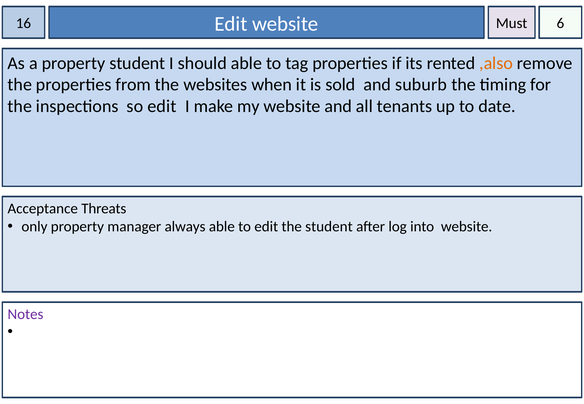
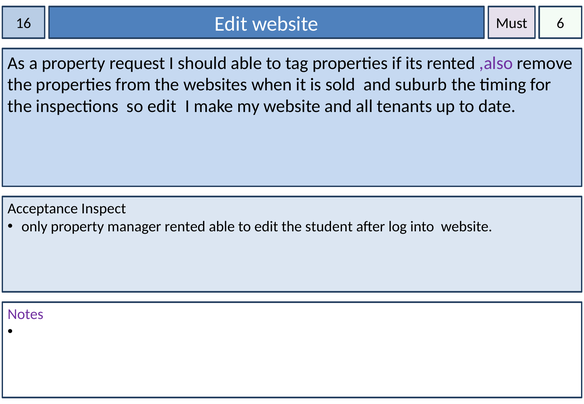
property student: student -> request (137, 63)
,also colour: orange -> purple (496, 63)
Threats: Threats -> Inspect (104, 209)
manager always: always -> rented (185, 227)
